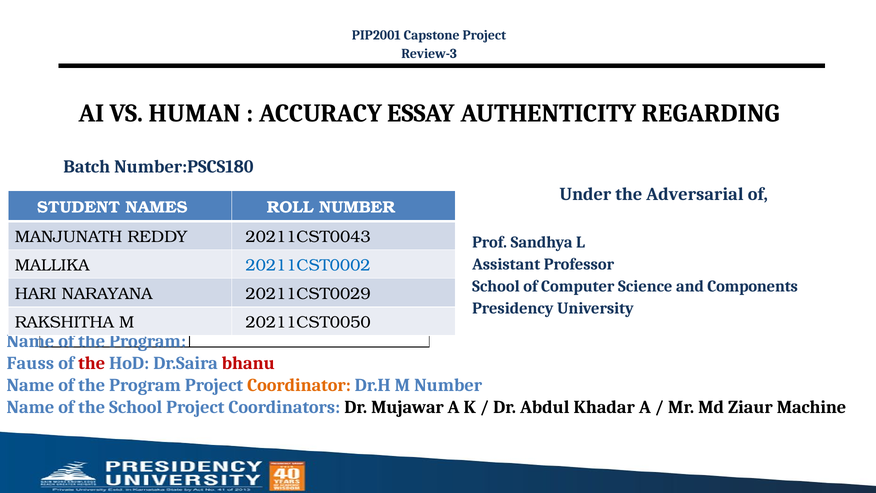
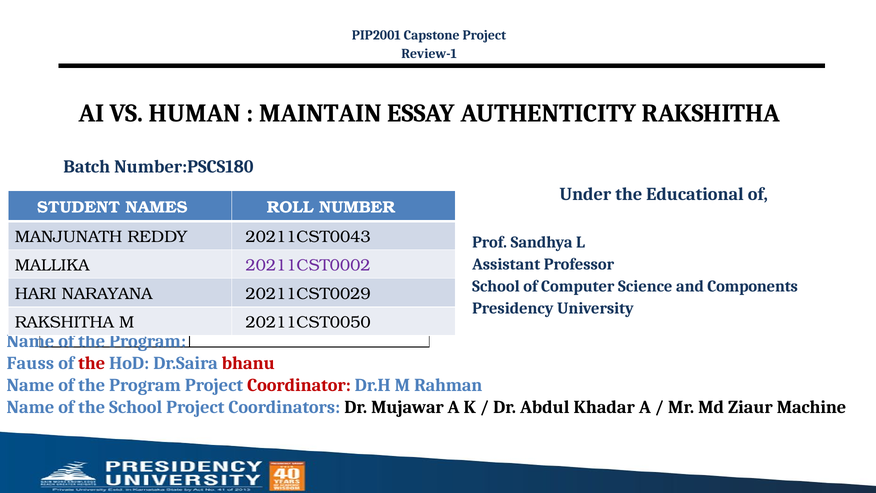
Review-3: Review-3 -> Review-1 (429, 54)
ACCURACY: ACCURACY -> MAINTAIN (320, 113)
AUTHENTICITY REGARDING: REGARDING -> RAKSHITHA (711, 113)
Adversarial: Adversarial -> Educational (695, 194)
20211CST0002 colour: blue -> purple (308, 265)
Coordinator colour: orange -> red (299, 385)
M Number: Number -> Rahman (448, 385)
